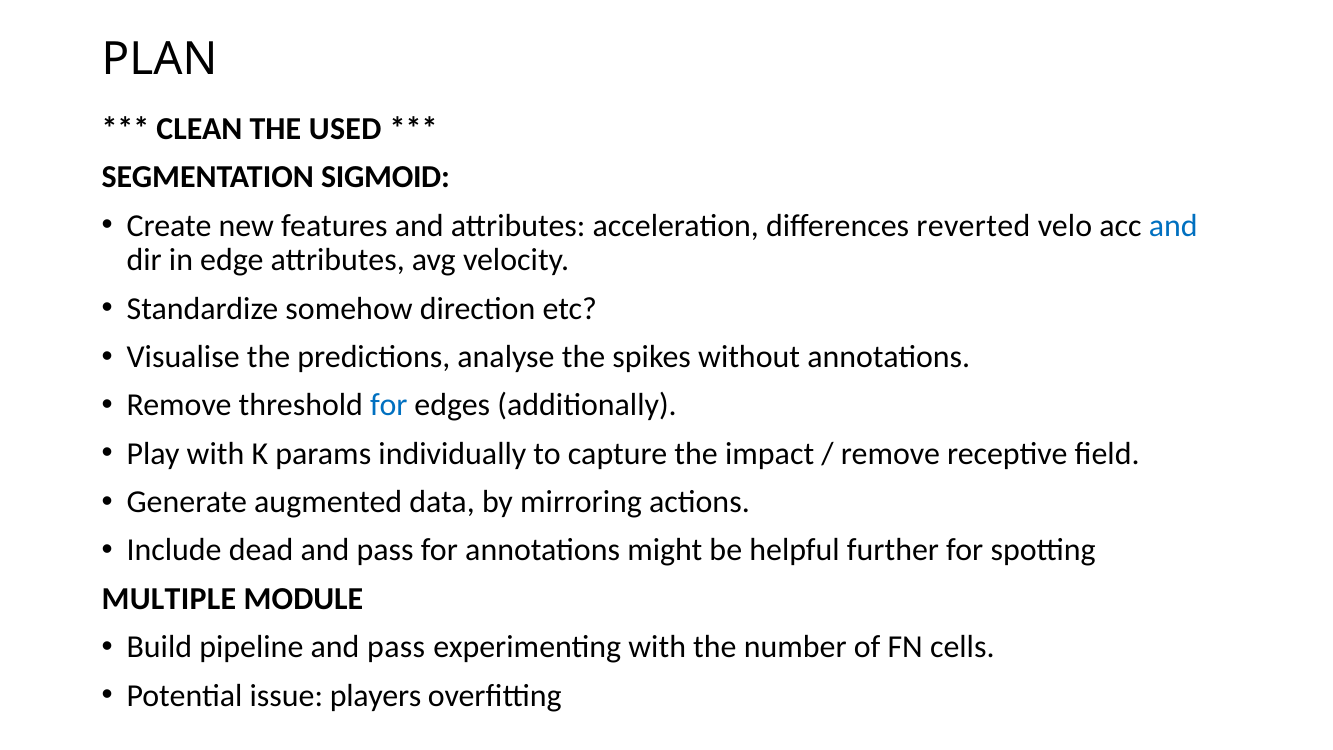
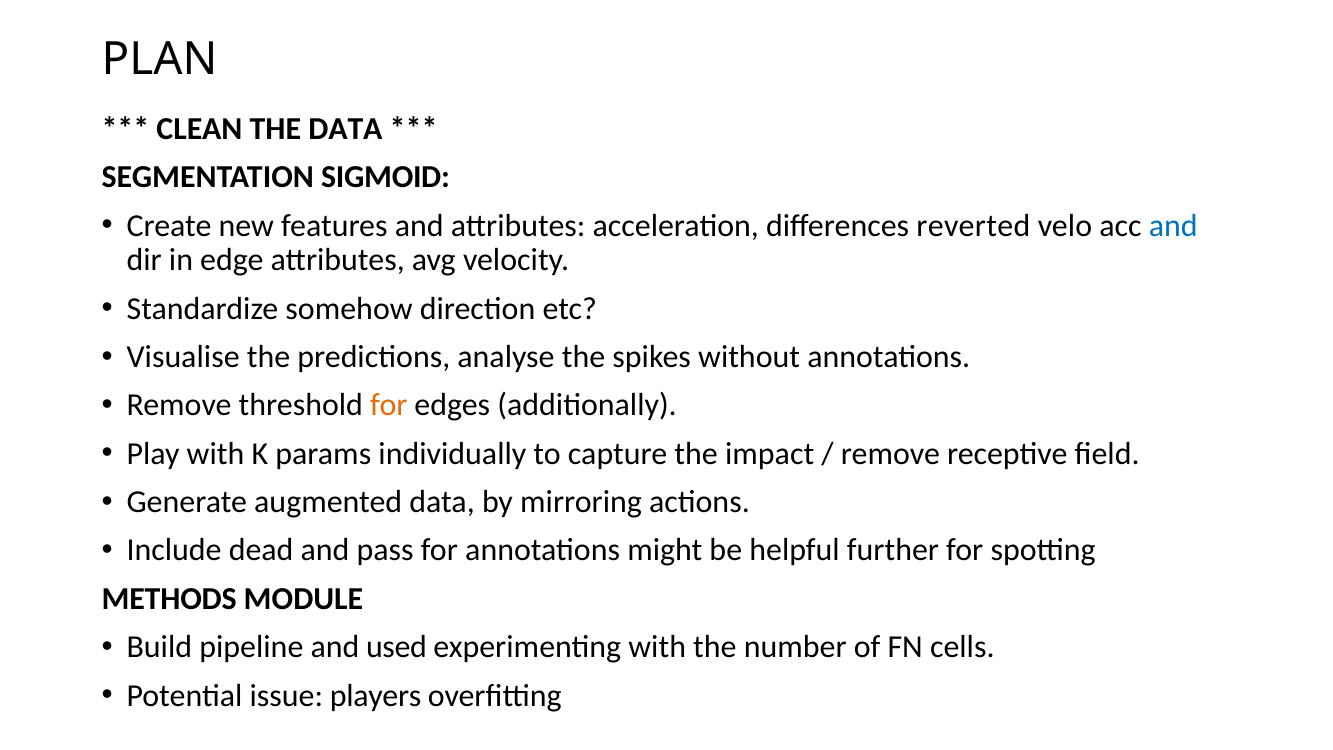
THE USED: USED -> DATA (345, 129)
for colour: blue -> orange (389, 405)
MULTIPLE: MULTIPLE -> METHODS (169, 599)
pipeline and pass: pass -> used (397, 647)
